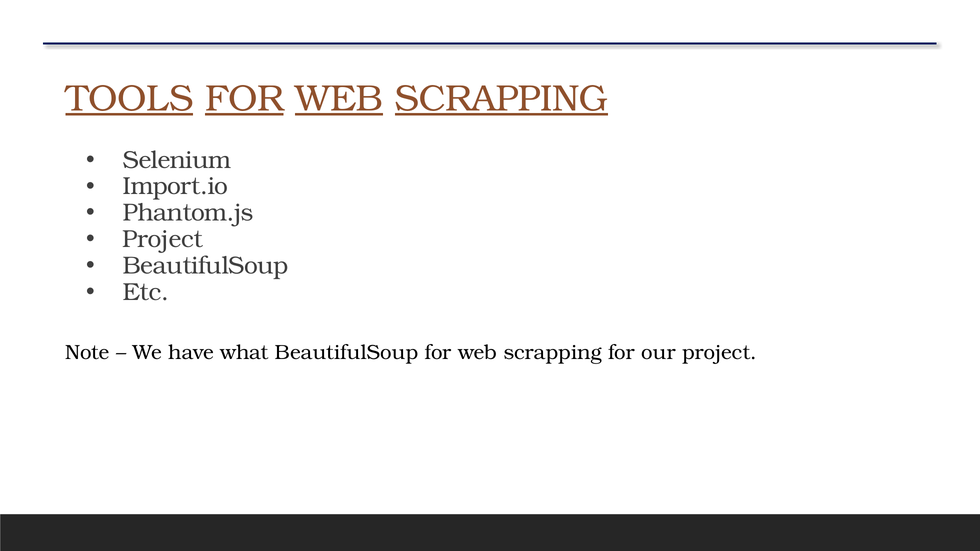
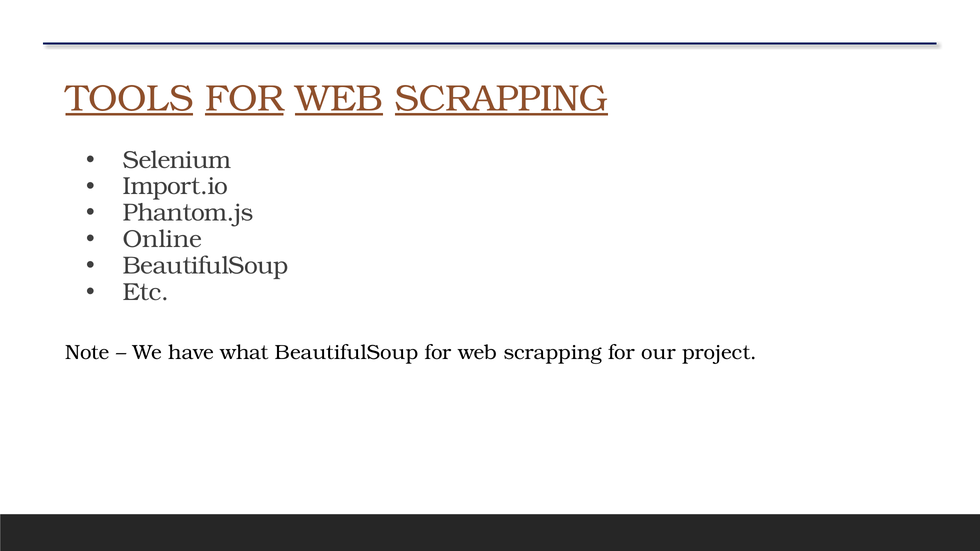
Project: Project -> Online (163, 239)
